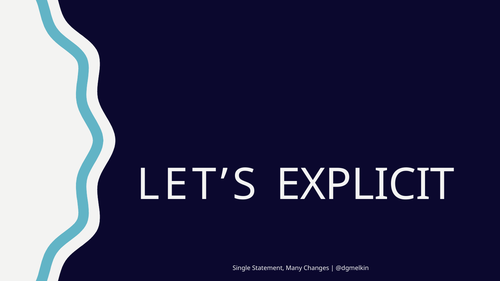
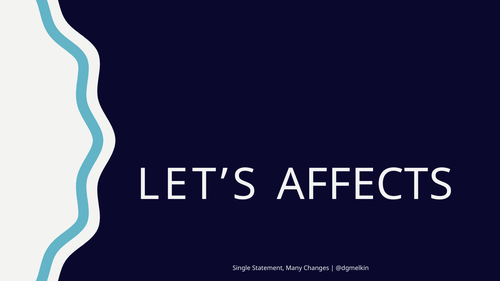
EXPLICIT: EXPLICIT -> AFFECTS (365, 185)
